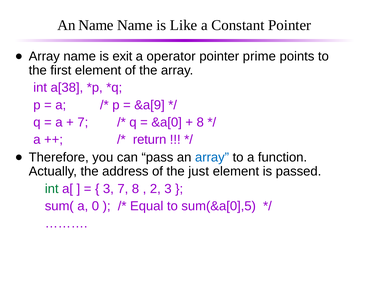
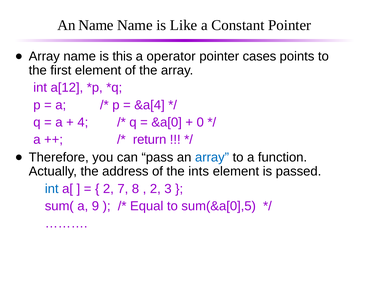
exit: exit -> this (122, 56)
prime: prime -> cases (259, 56)
a[38: a[38 -> a[12 (67, 88)
&a[9: &a[9 -> &a[4 (150, 105)
7: 7 -> 4 (83, 122)
8: 8 -> 0 (200, 122)
just: just -> ints (199, 171)
int colour: green -> blue (52, 189)
3: 3 -> 2 (108, 189)
0: 0 -> 9 (95, 206)
